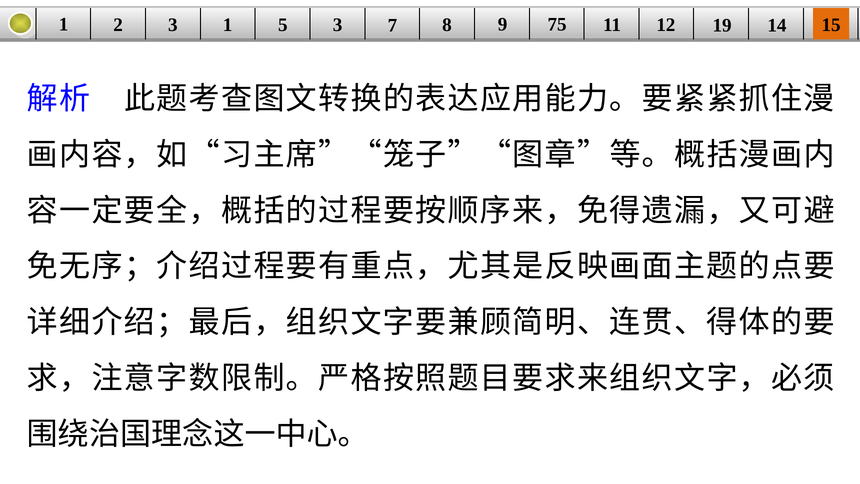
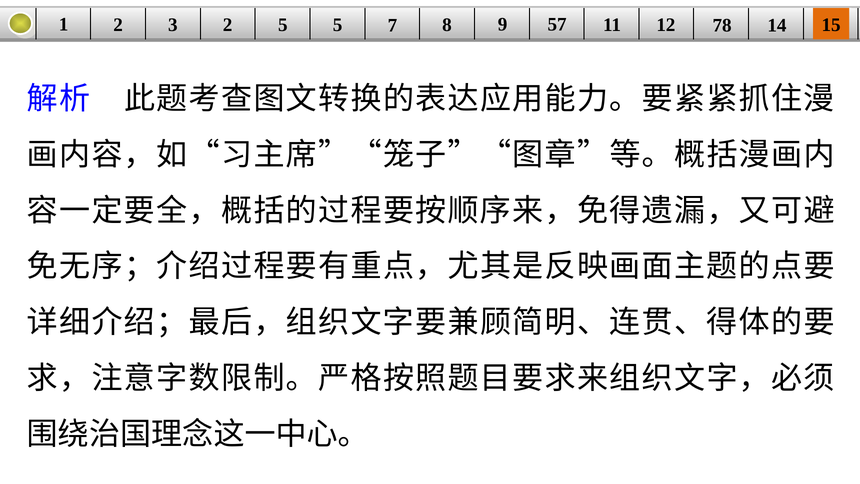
3 1: 1 -> 2 (228, 25)
5 3: 3 -> 5 (338, 25)
75: 75 -> 57 (557, 24)
19: 19 -> 78 (722, 25)
